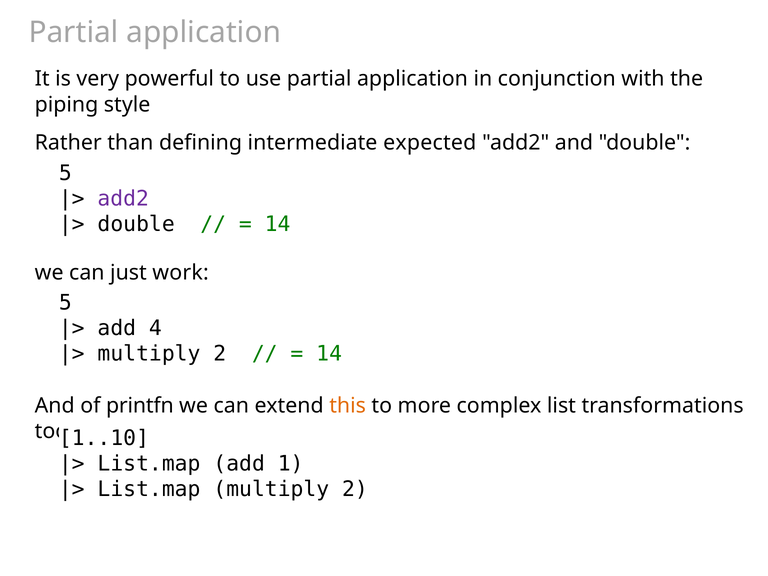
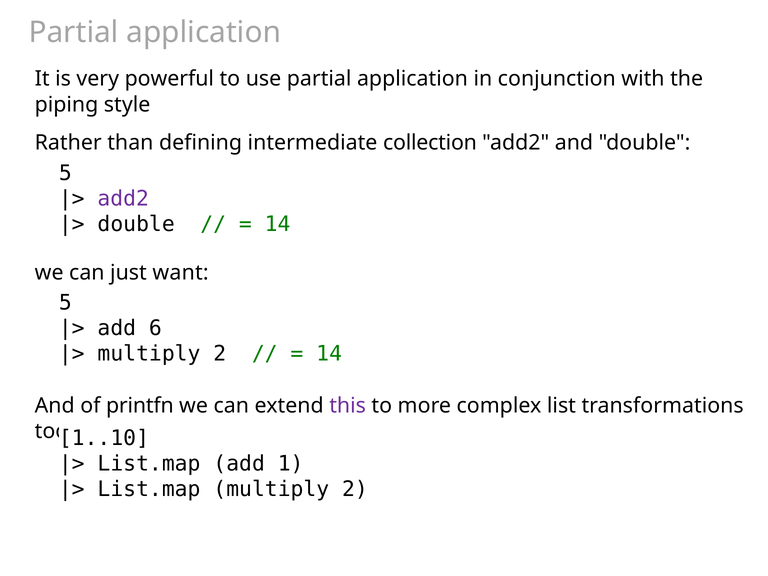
expected: expected -> collection (430, 143)
work: work -> want (181, 272)
4: 4 -> 6 (155, 328)
this colour: orange -> purple (348, 405)
